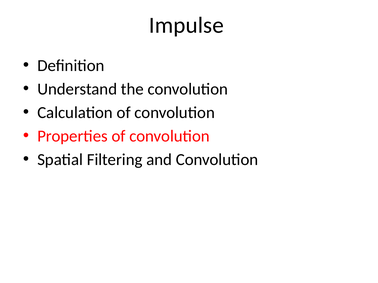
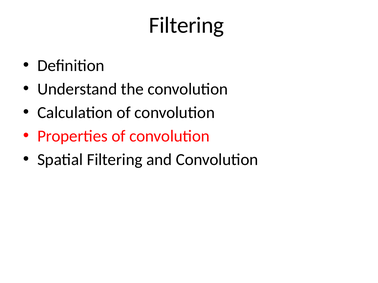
Impulse: Impulse -> Filtering (186, 25)
